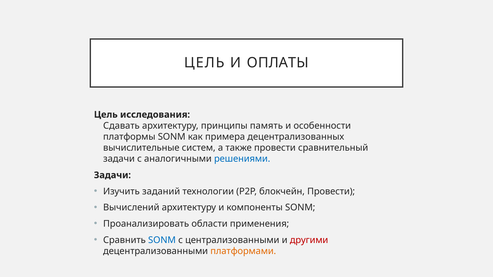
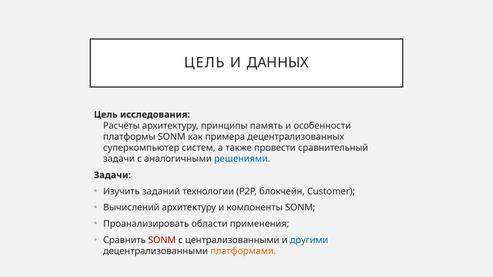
ОПЛАТЫ: ОПЛАТЫ -> ДАННЫХ (278, 63)
Сдавать: Сдавать -> Расчёты (121, 126)
вычислительные: вычислительные -> суперкомпьютер (141, 148)
блокчейн Провести: Провести -> Customer (331, 192)
SONM colour: blue -> red (162, 240)
другими colour: red -> blue (309, 240)
